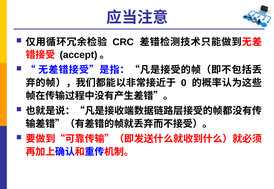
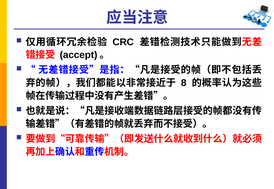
0: 0 -> 8 (184, 83)
